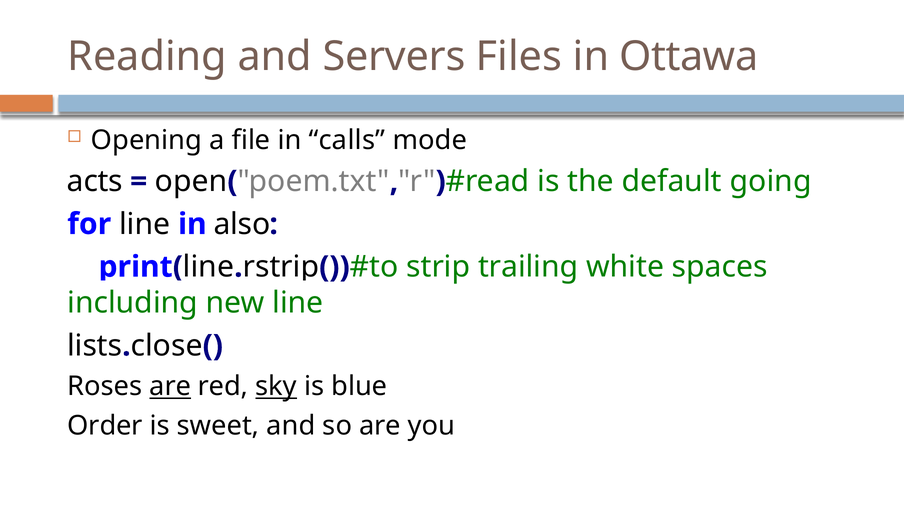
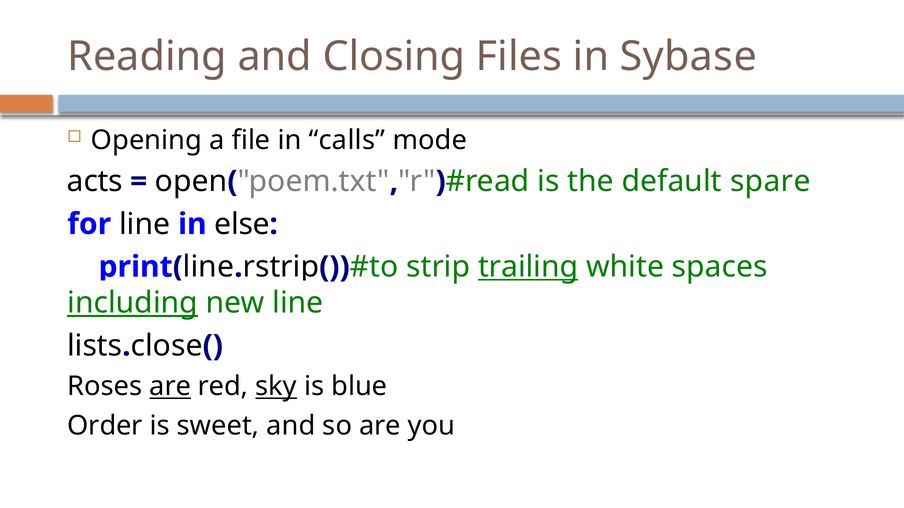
Servers: Servers -> Closing (394, 57)
Ottawa: Ottawa -> Sybase (688, 57)
going: going -> spare (770, 182)
also: also -> else (242, 224)
trailing underline: none -> present (528, 267)
including underline: none -> present (133, 303)
